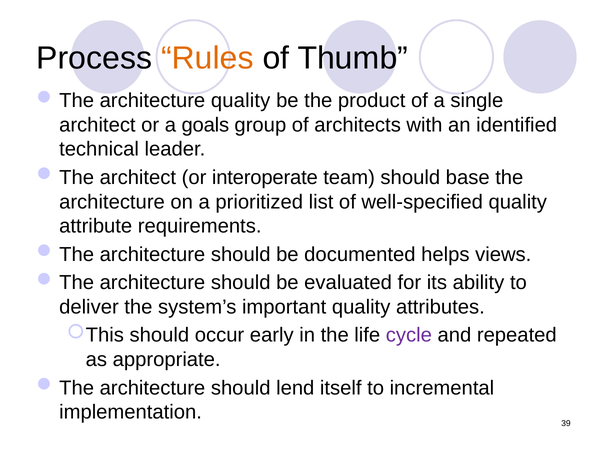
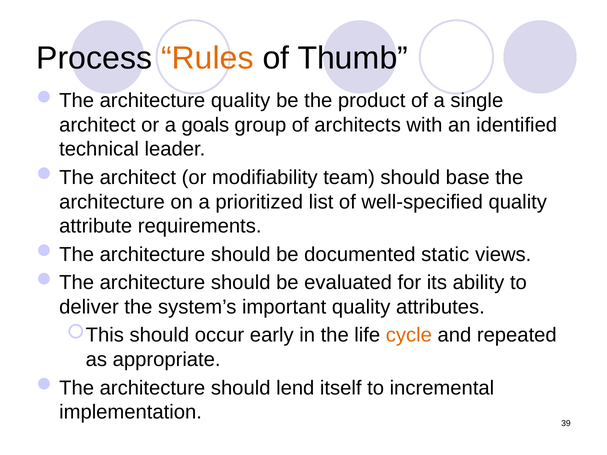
interoperate: interoperate -> modifiability (265, 178)
helps: helps -> static (445, 255)
cycle colour: purple -> orange (409, 335)
